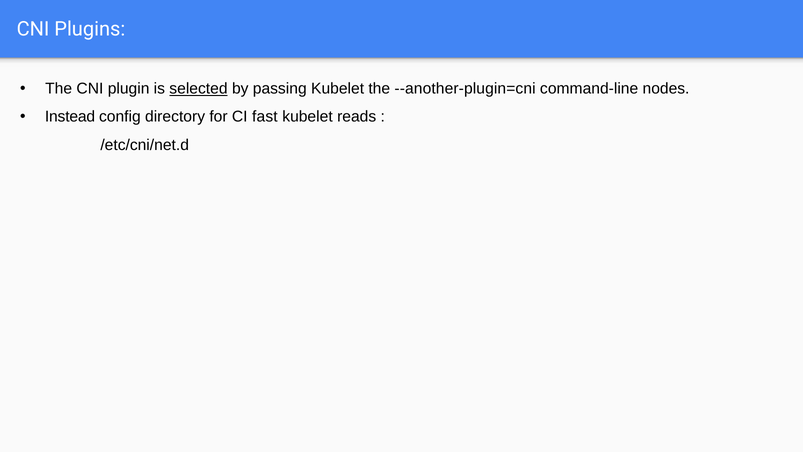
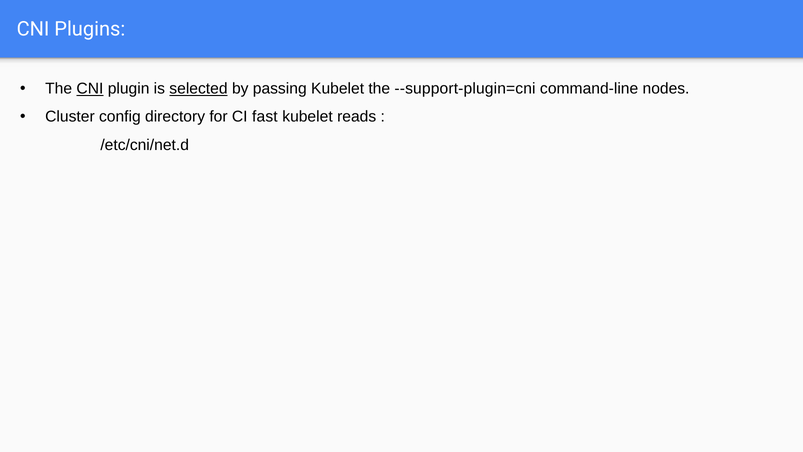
CNI underline: none -> present (90, 89)
--another-plugin=cni: --another-plugin=cni -> --support-plugin=cni (465, 89)
Instead: Instead -> Cluster (70, 117)
